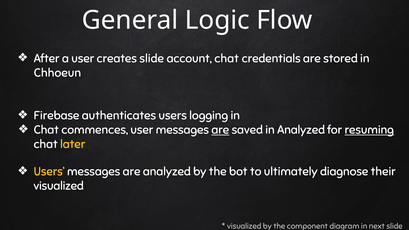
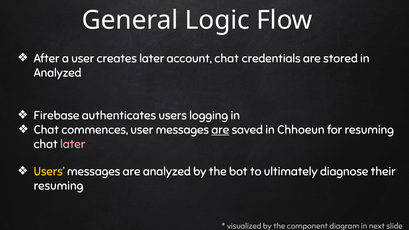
creates slide: slide -> later (152, 58)
Chhoeun: Chhoeun -> Analyzed (58, 73)
in Analyzed: Analyzed -> Chhoeun (301, 130)
resuming underline: present -> none (369, 130)
later colour: yellow -> pink (73, 144)
visualized: visualized -> resuming (59, 186)
